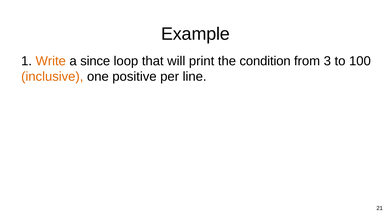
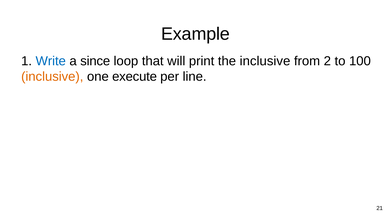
Write colour: orange -> blue (51, 61)
the condition: condition -> inclusive (265, 61)
3: 3 -> 2 (327, 61)
positive: positive -> execute (135, 77)
